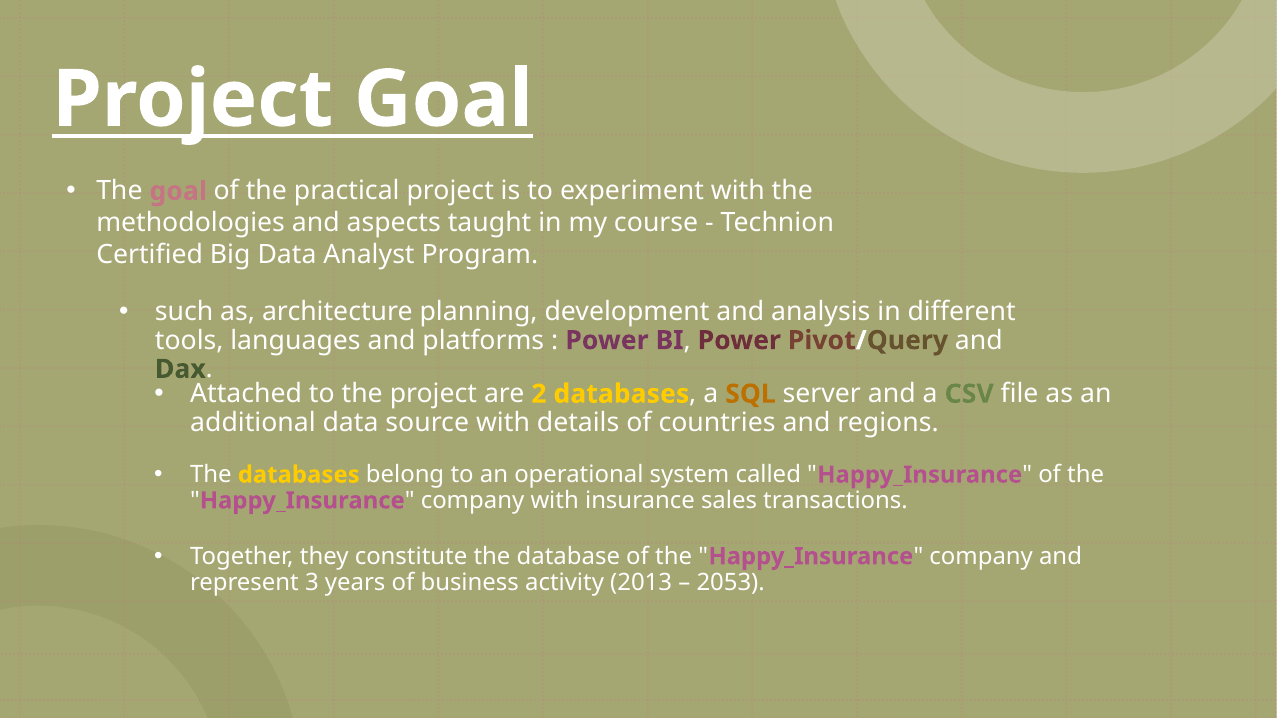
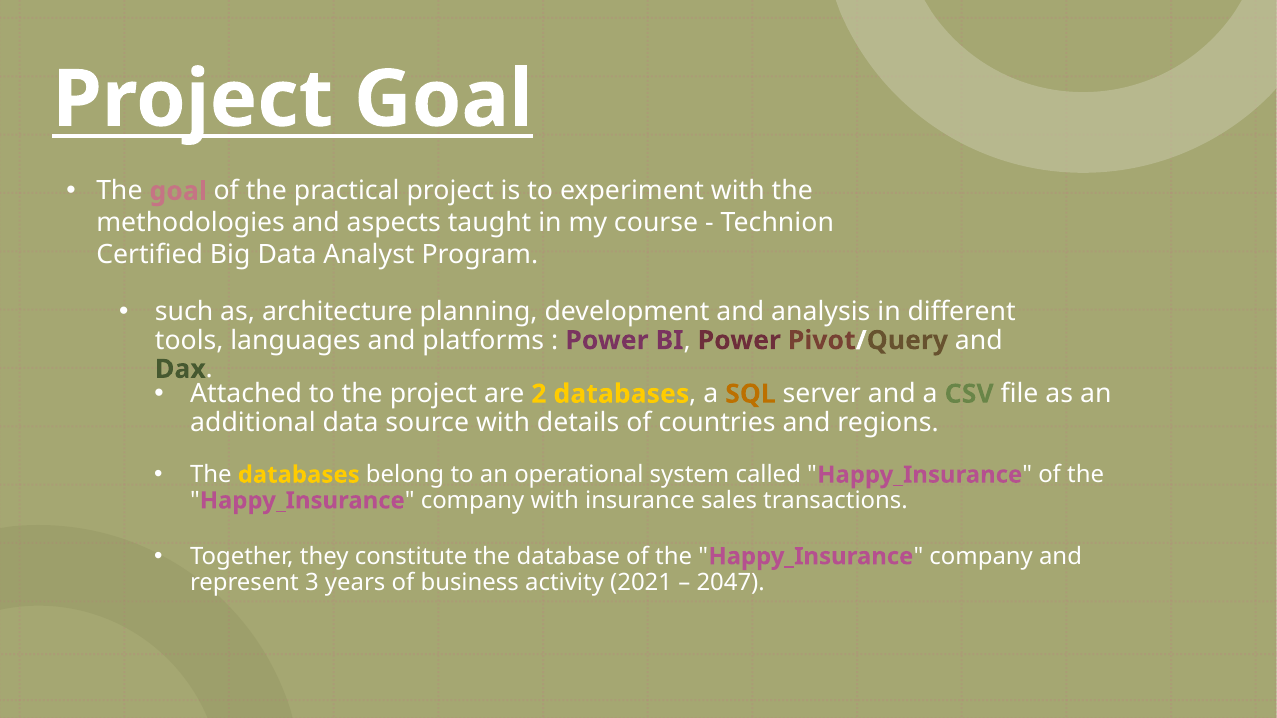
2013: 2013 -> 2021 (641, 582)
2053: 2053 -> 2047 (731, 582)
